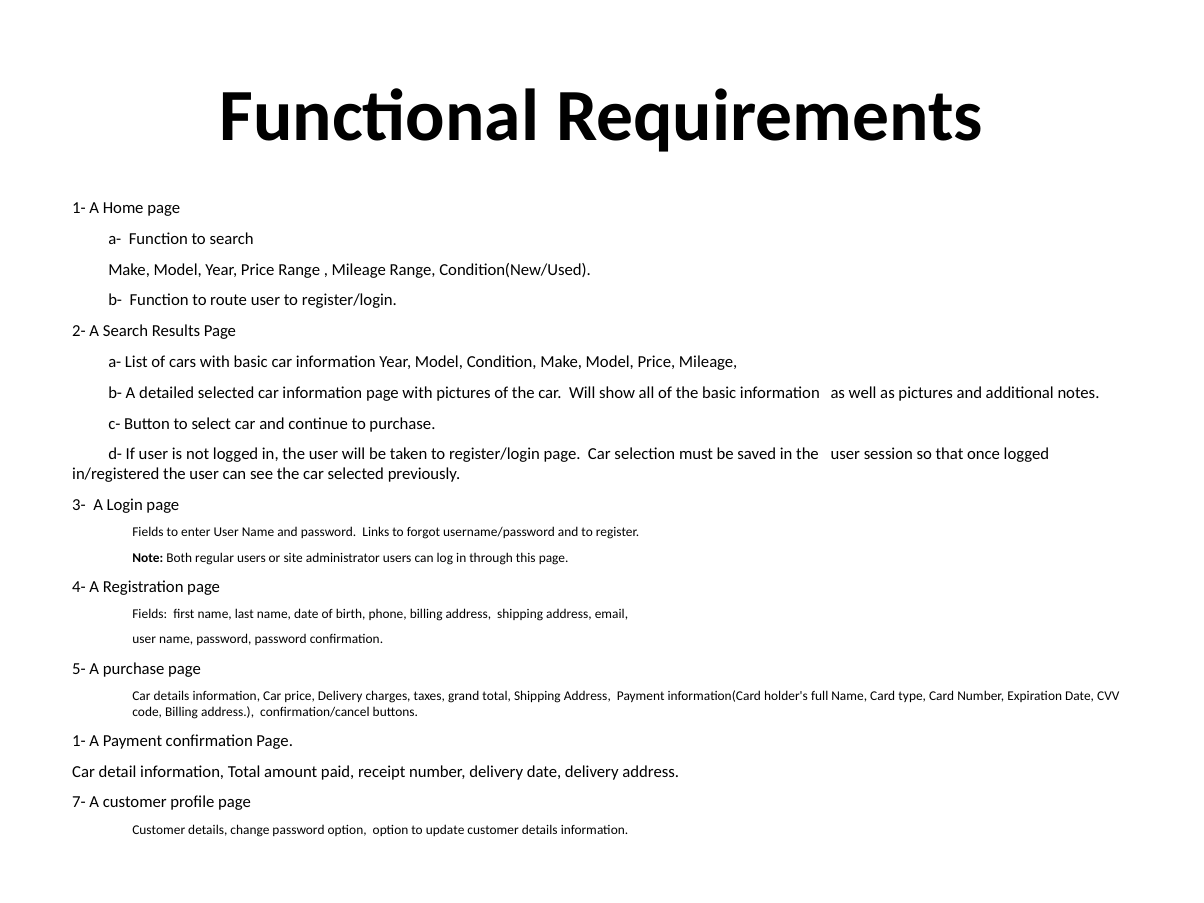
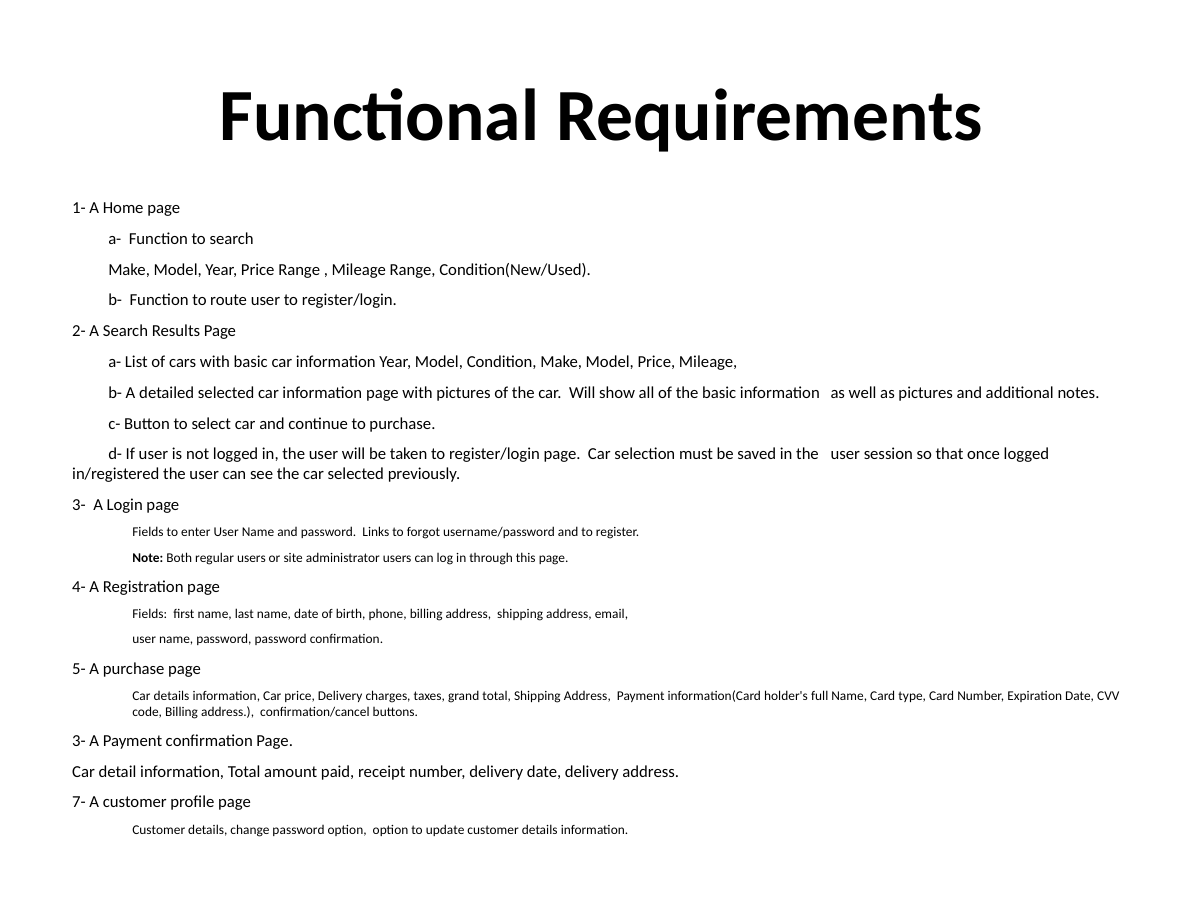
1-: 1- -> 3- (79, 741)
